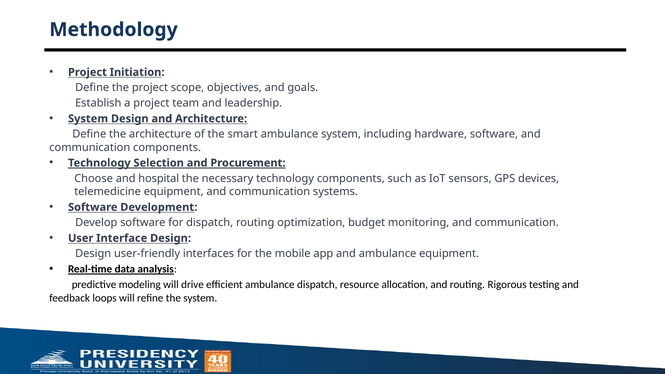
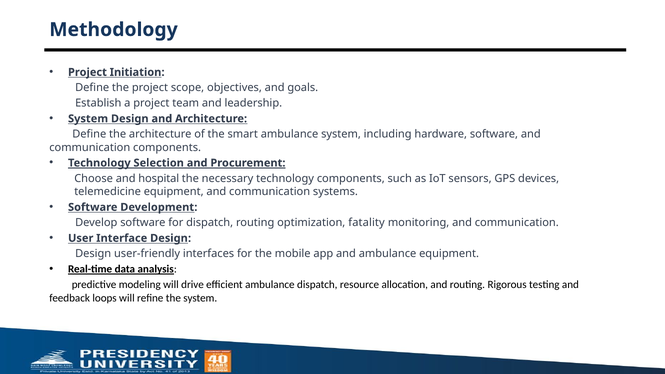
budget: budget -> fatality (367, 223)
